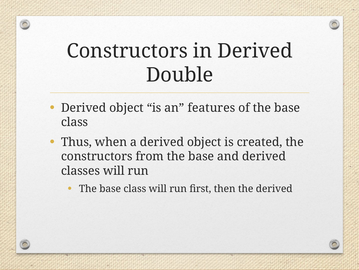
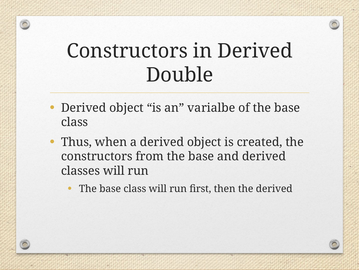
features: features -> varialbe (211, 108)
